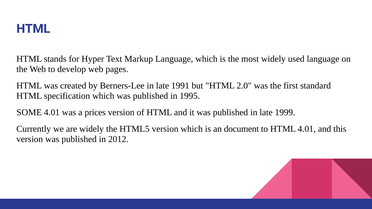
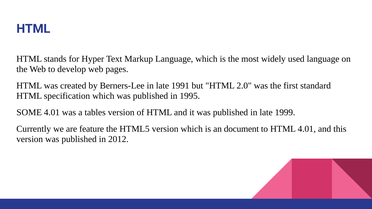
prices: prices -> tables (95, 113)
are widely: widely -> feature (92, 129)
